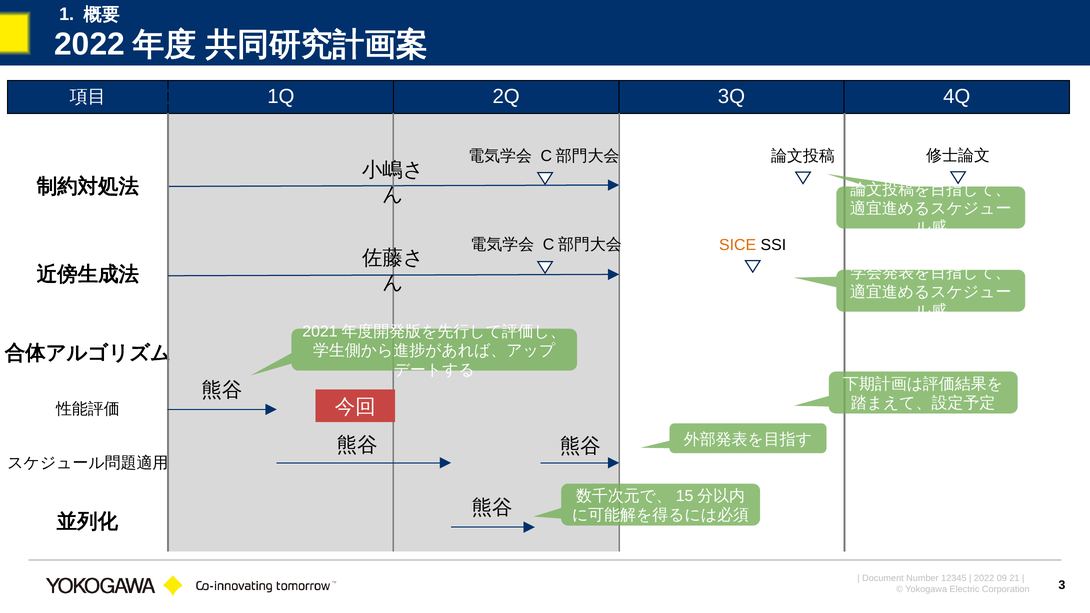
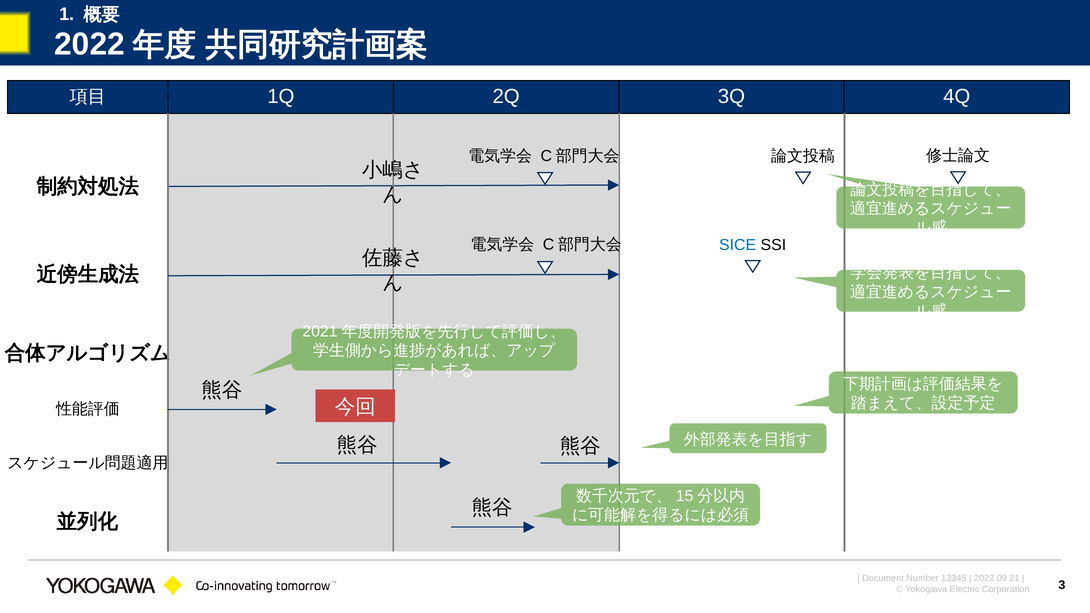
SICE colour: orange -> blue (738, 245)
